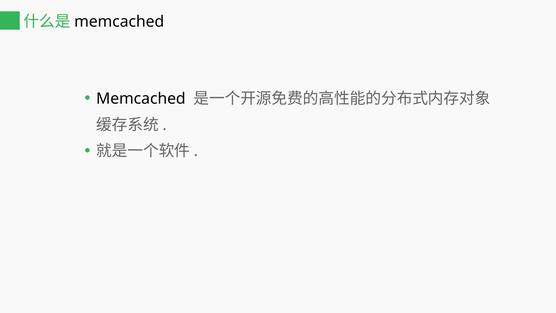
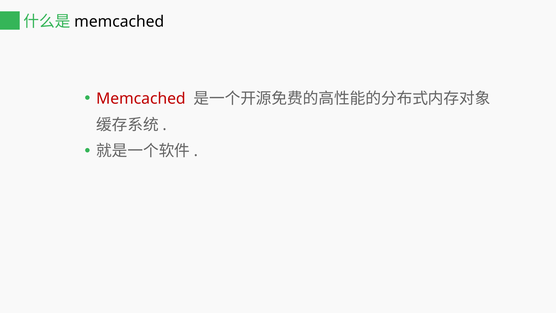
Memcached colour: black -> red (141, 99)
